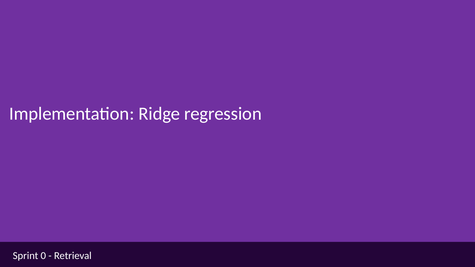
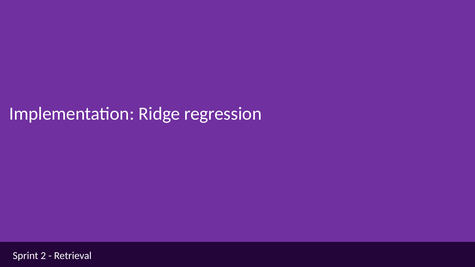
0: 0 -> 2 (43, 256)
